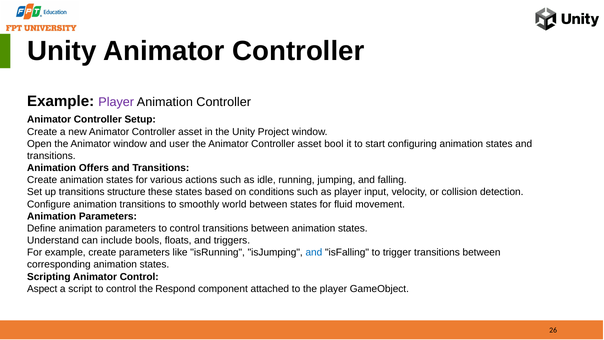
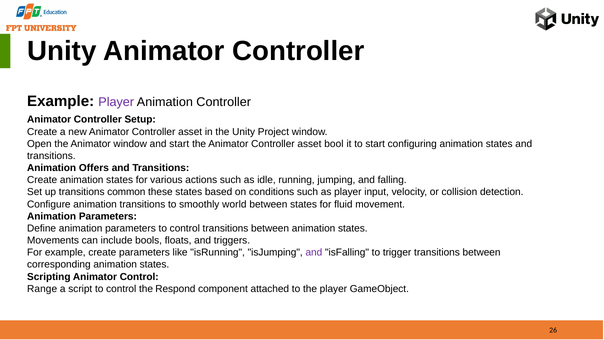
and user: user -> start (179, 144)
structure: structure -> common (126, 192)
Understand: Understand -> Movements (53, 240)
and colour: blue -> purple (314, 252)
Aspect: Aspect -> Range (42, 289)
